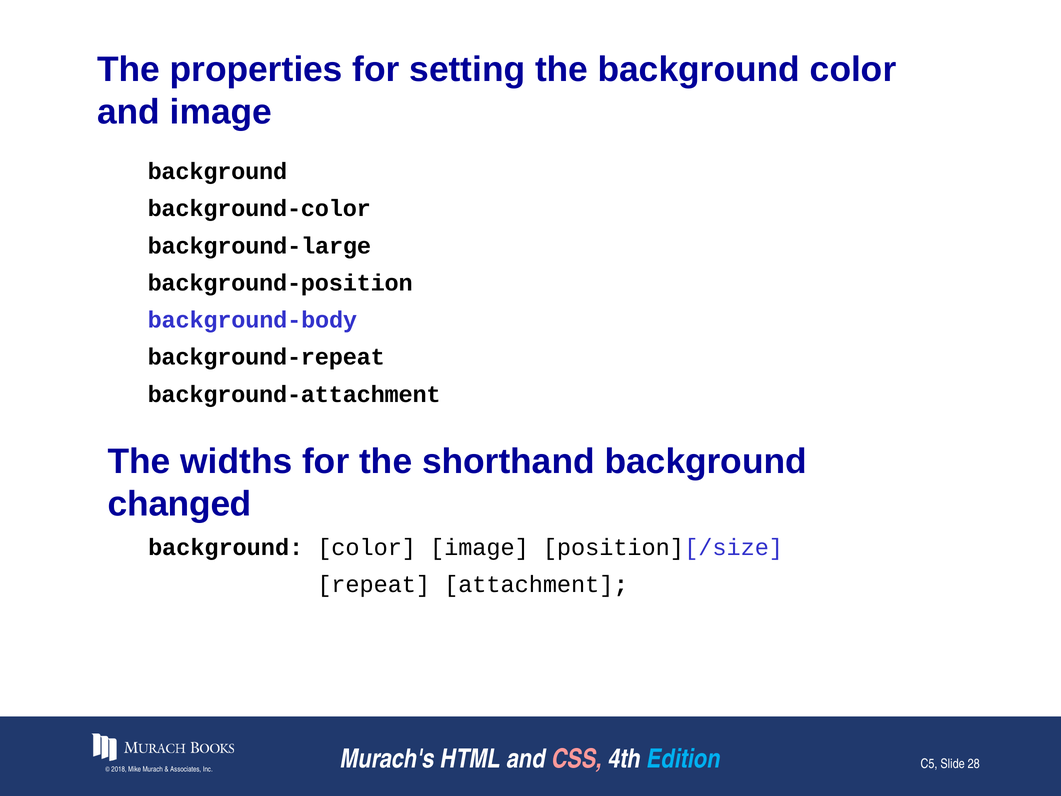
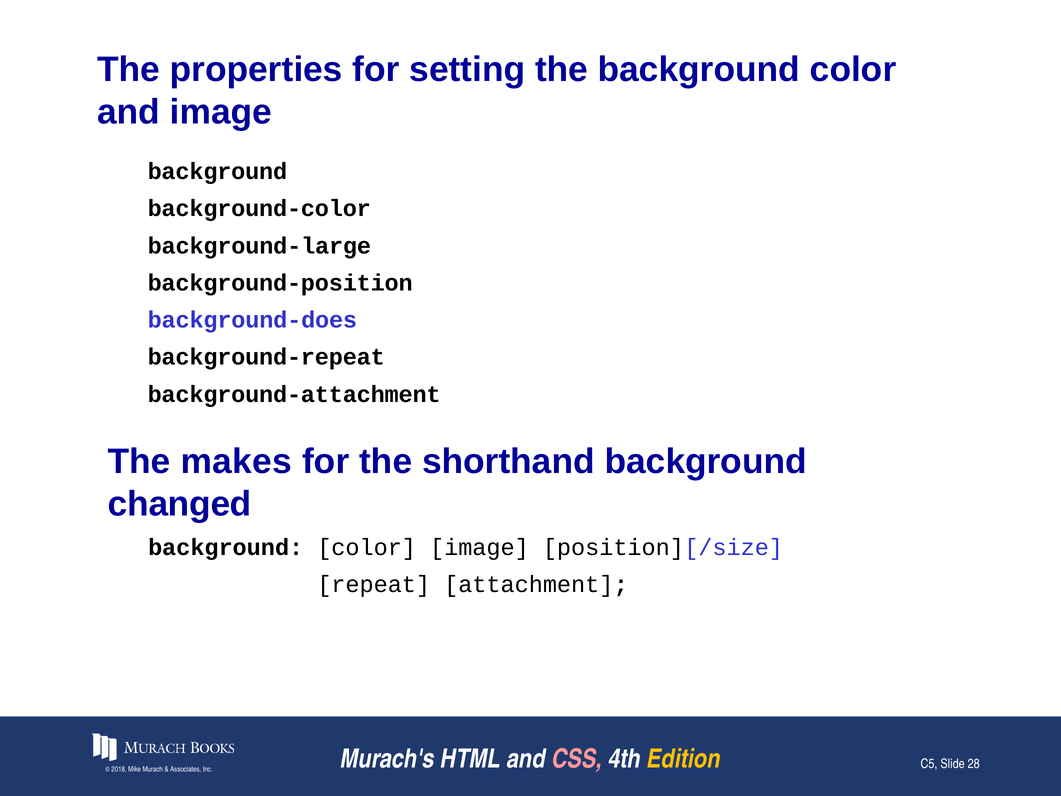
background-body: background-body -> background-does (252, 320)
widths: widths -> makes (236, 461)
Edition colour: light blue -> yellow (684, 759)
